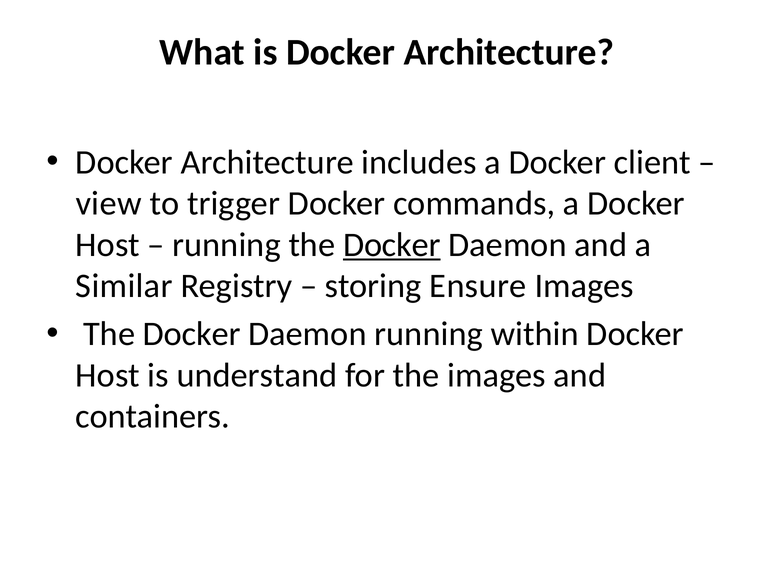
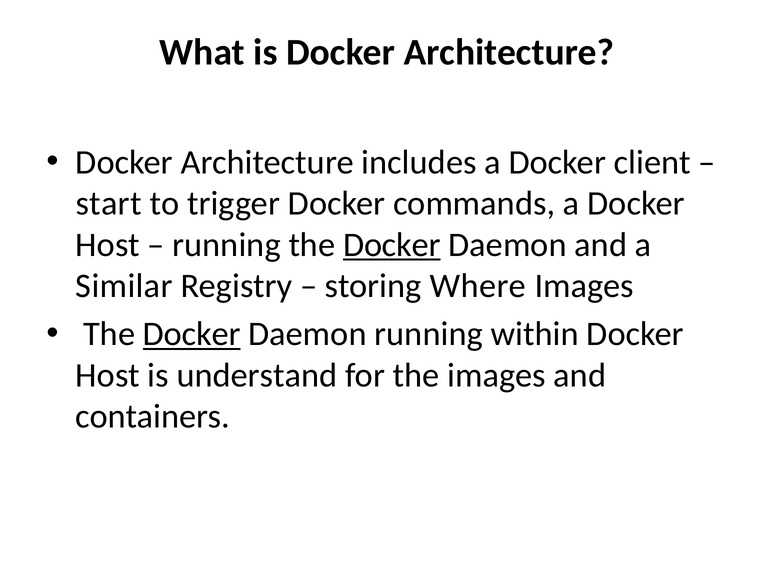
view: view -> start (109, 204)
Ensure: Ensure -> Where (478, 286)
Docker underline: none -> present (192, 334)
